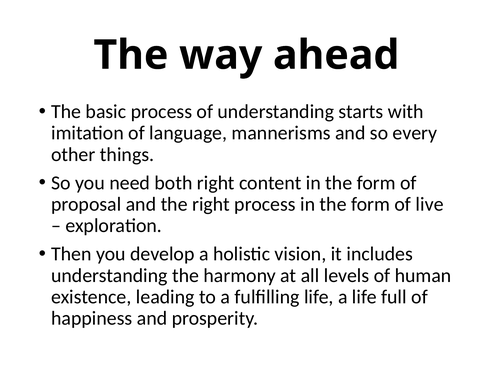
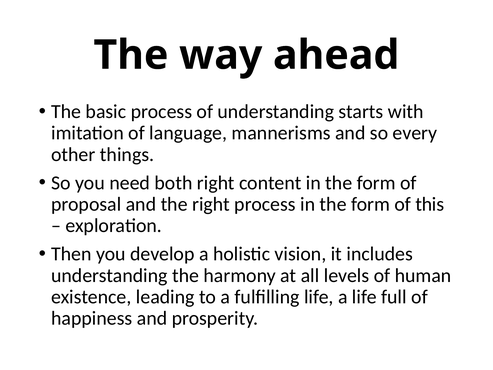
live: live -> this (430, 204)
